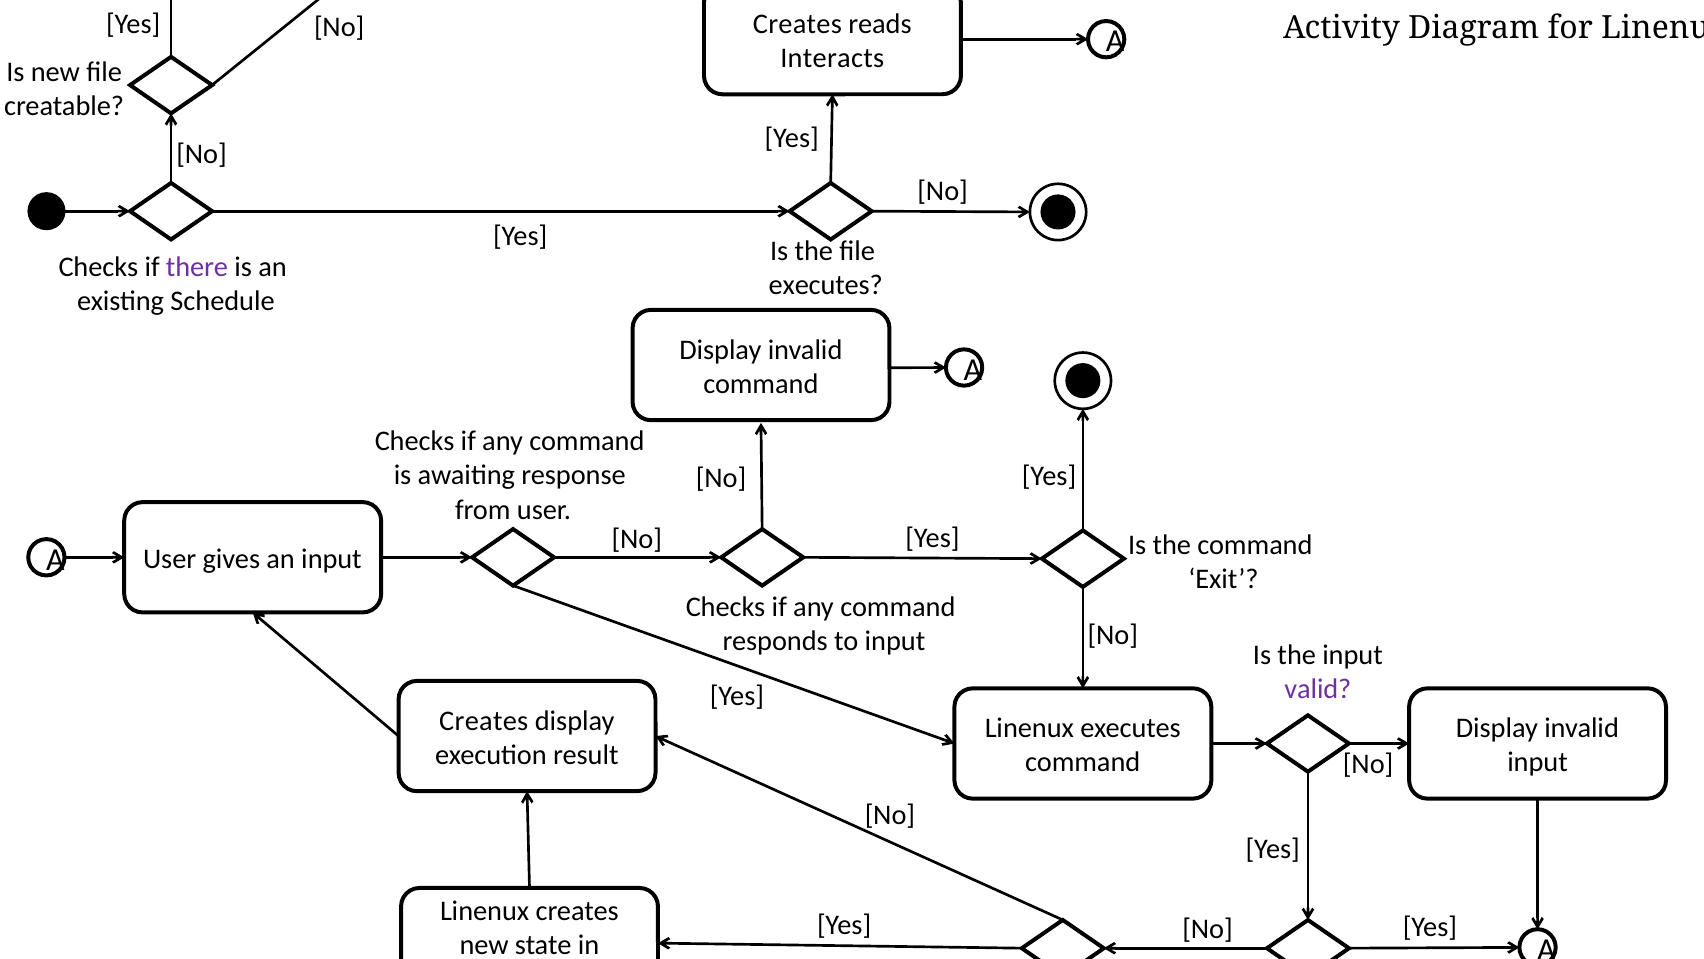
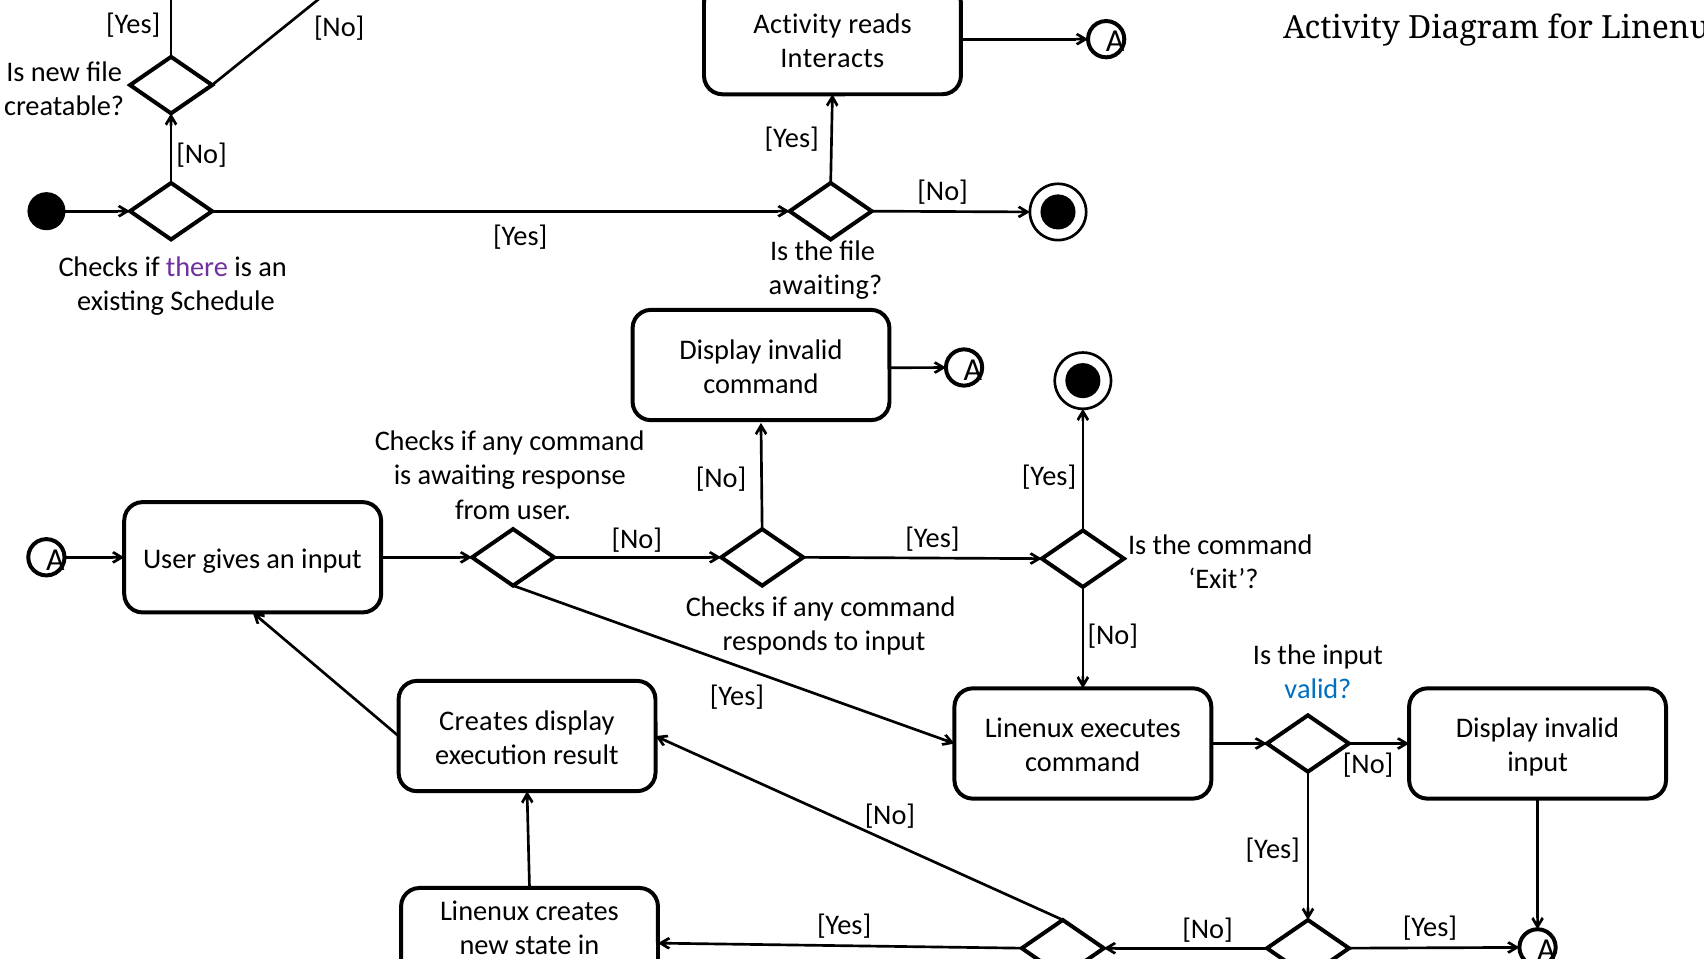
Creates: Creates -> Activity (797, 24)
executes: executes -> awaiting (825, 285)
valid colour: purple -> blue (1318, 689)
